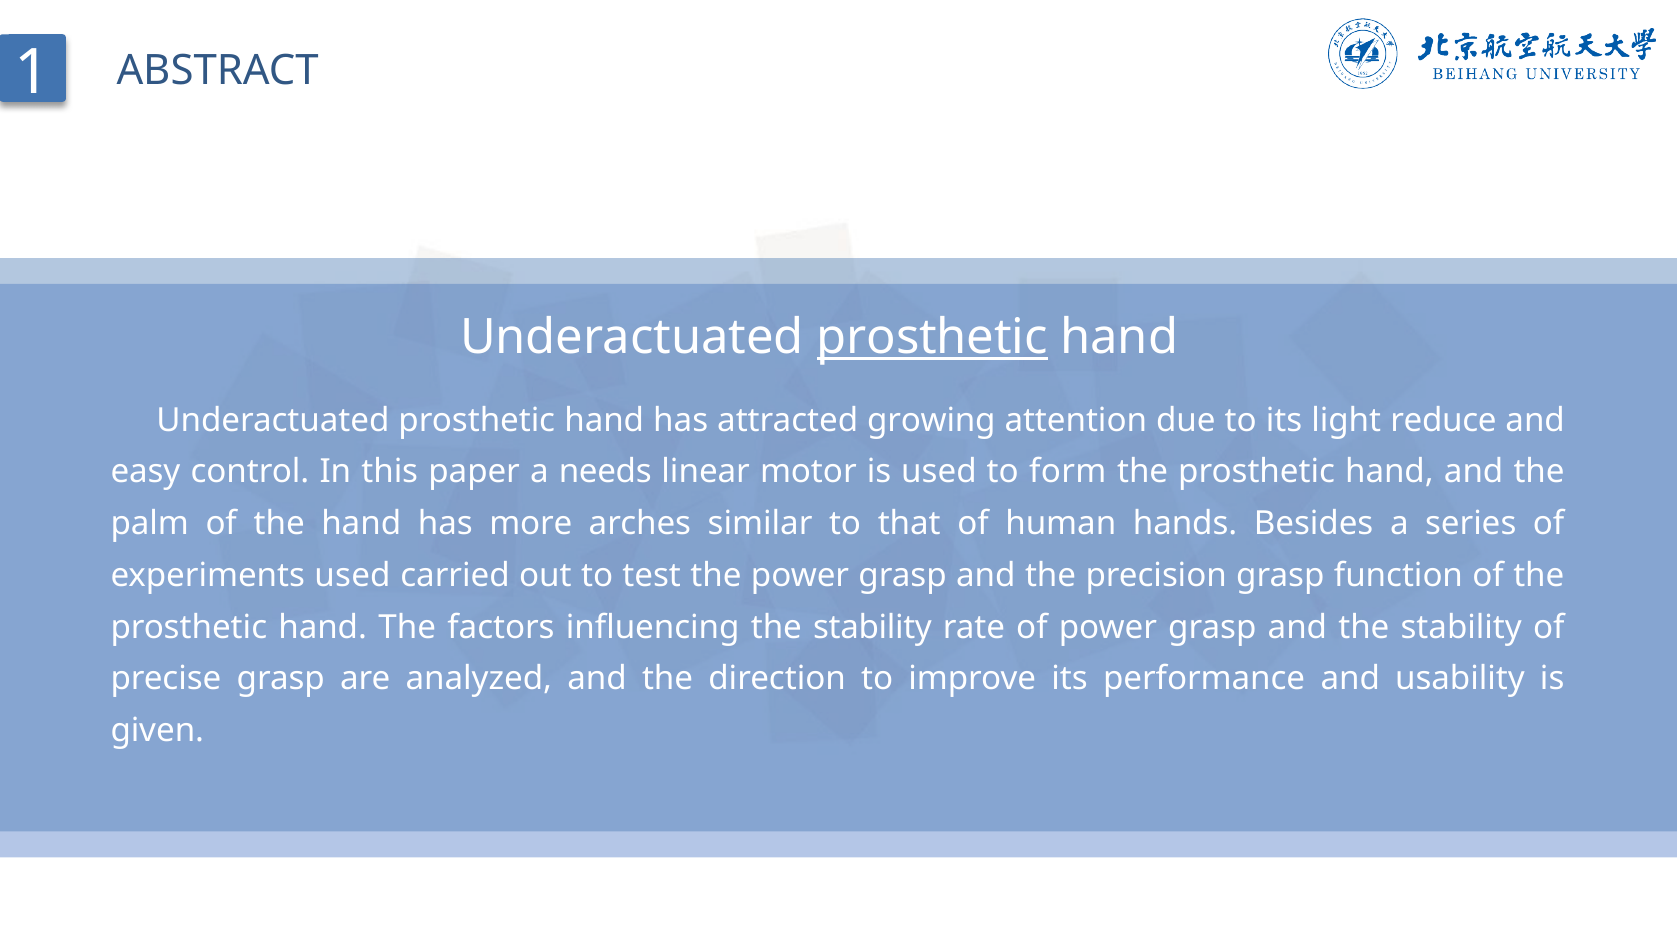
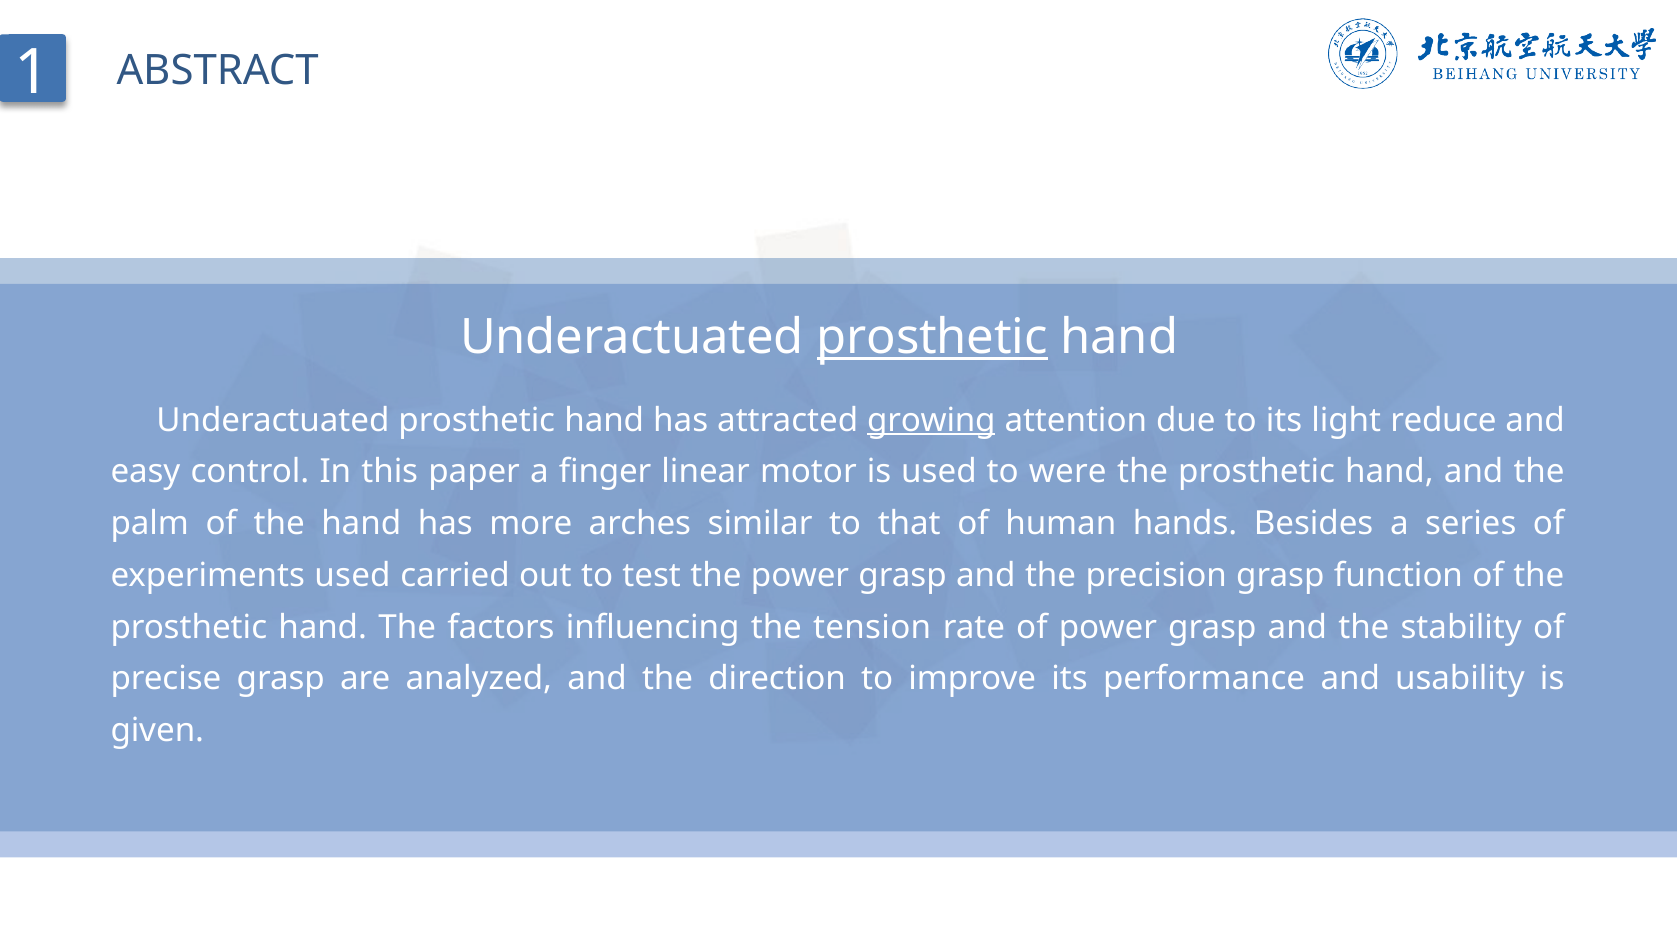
growing underline: none -> present (931, 420)
needs: needs -> finger (605, 472)
form: form -> were (1068, 472)
influencing the stability: stability -> tension (872, 627)
